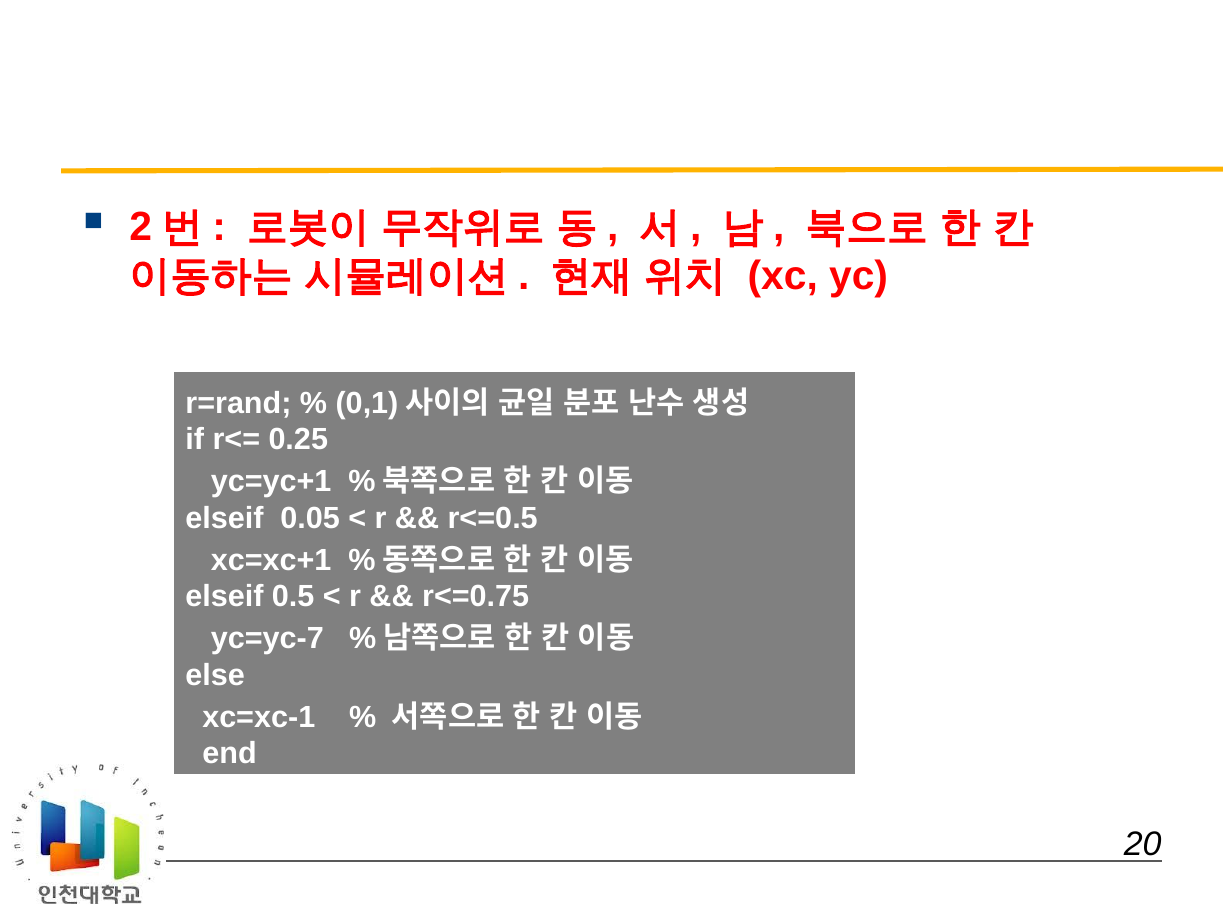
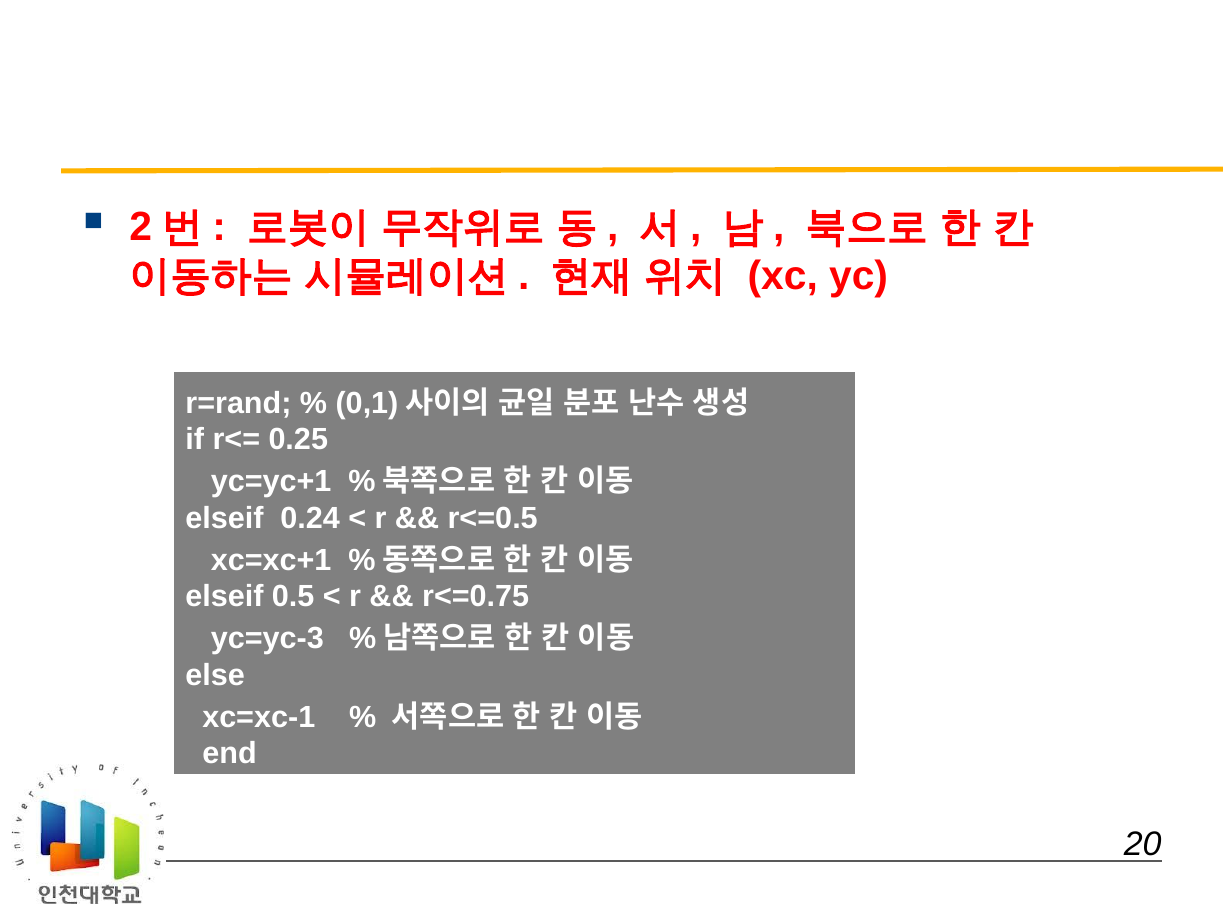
0.05: 0.05 -> 0.24 (310, 518)
yc=yc-7: yc=yc-7 -> yc=yc-3 (267, 639)
